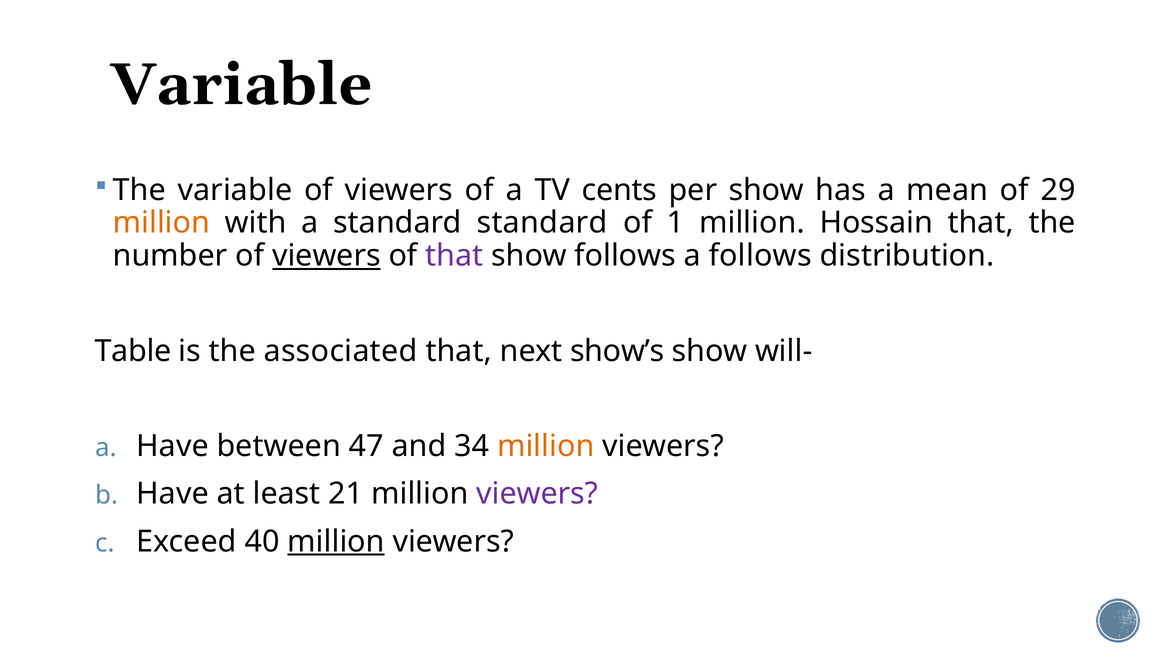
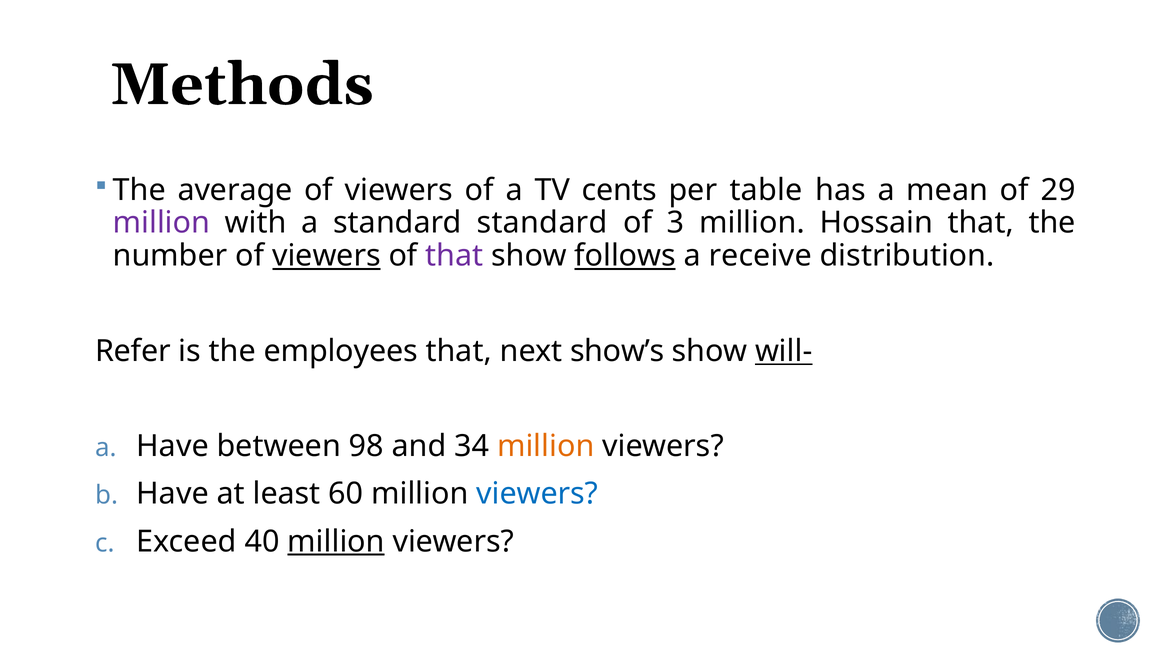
Variable: Variable -> Methods (242, 85)
The variable: variable -> average (235, 190)
per show: show -> table (766, 190)
million colour: orange -> purple (161, 223)
1: 1 -> 3 (676, 223)
follows underline: none -> present (625, 256)
a follows: follows -> receive (760, 256)
Table: Table -> Refer (133, 351)
associated: associated -> employees (341, 351)
will- underline: none -> present (784, 351)
47: 47 -> 98 (366, 446)
21: 21 -> 60 (346, 494)
viewers colour: purple -> blue (537, 494)
